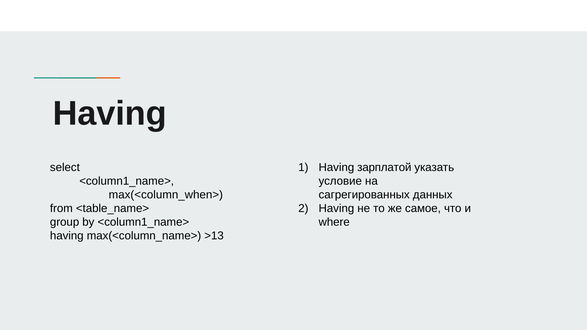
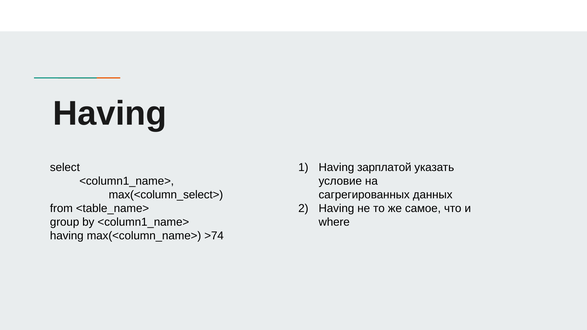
max(<column_when>: max(<column_when> -> max(<column_select> (166, 195)
>13: >13 -> >74 (214, 236)
